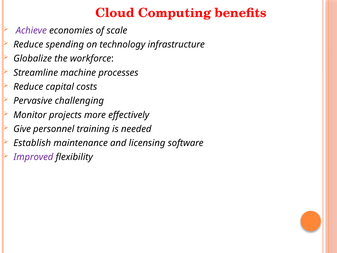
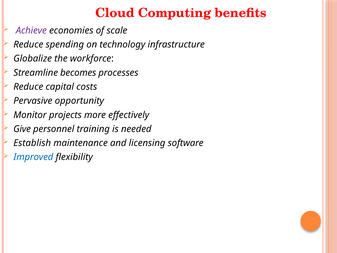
machine: machine -> becomes (78, 73)
challenging: challenging -> opportunity (79, 101)
Improved colour: purple -> blue (33, 157)
